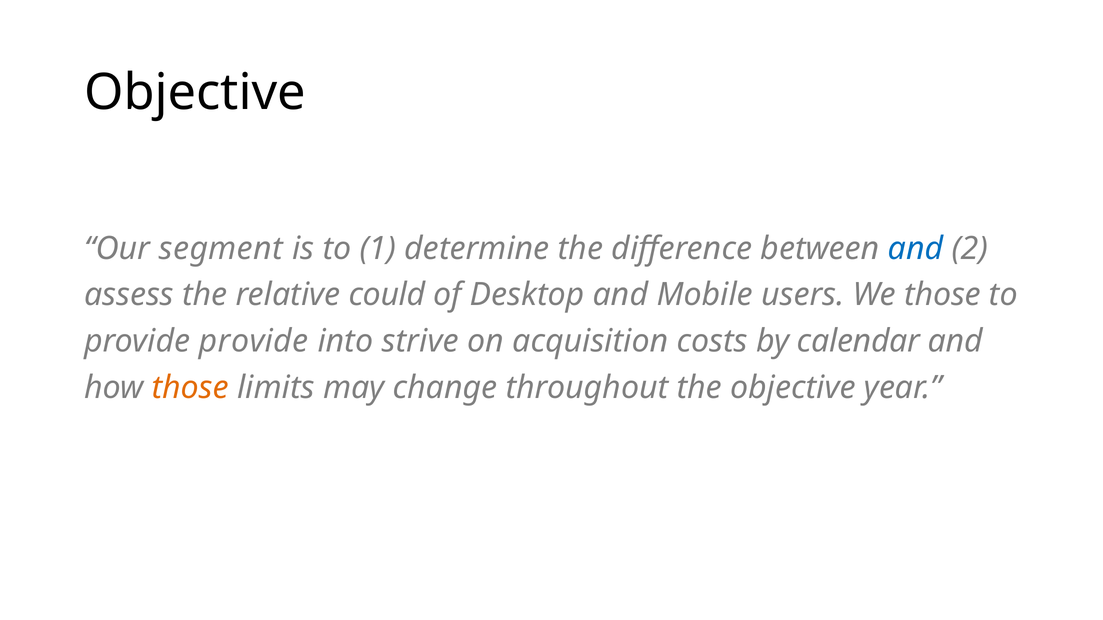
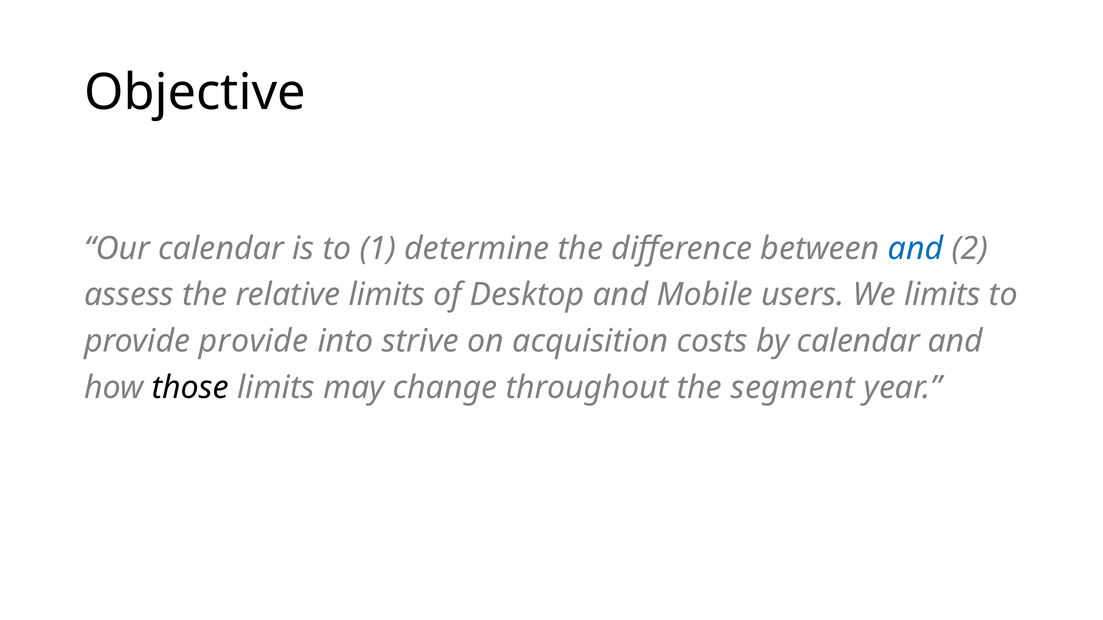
Our segment: segment -> calendar (221, 249)
relative could: could -> limits (387, 295)
We those: those -> limits (942, 295)
those colour: orange -> black (190, 388)
the objective: objective -> segment (793, 388)
